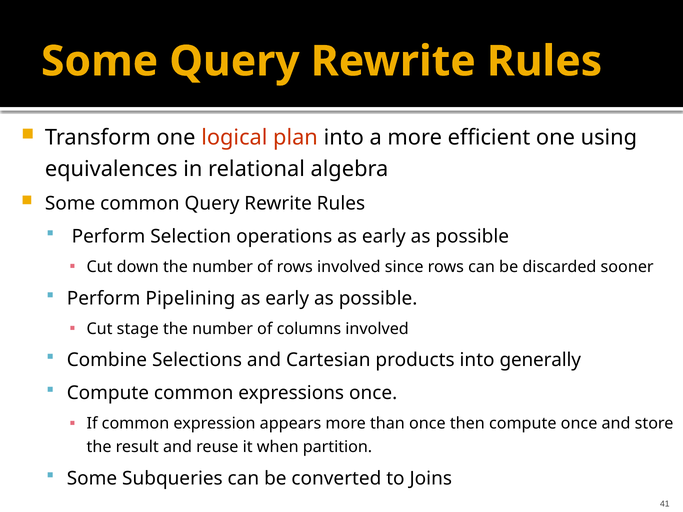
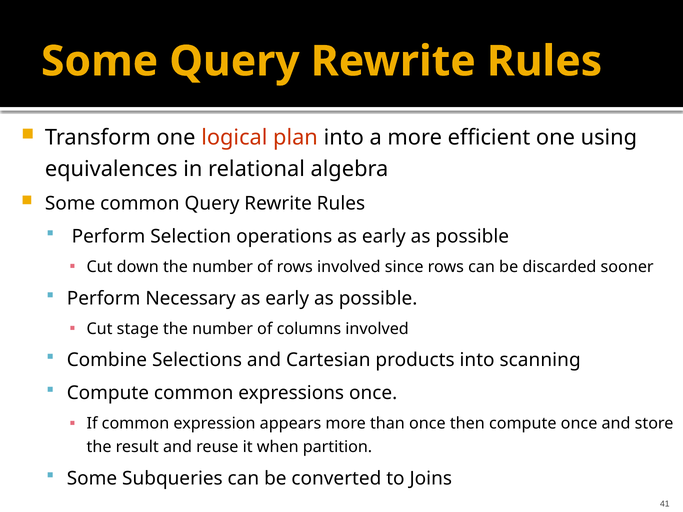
Pipelining: Pipelining -> Necessary (191, 298)
generally: generally -> scanning (540, 360)
